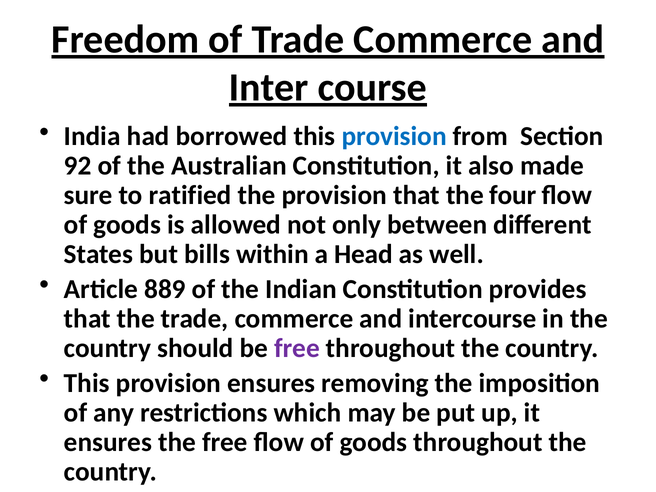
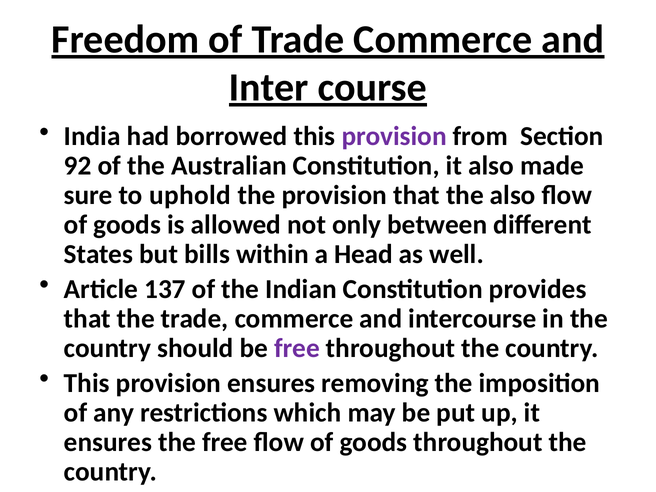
provision colour: blue -> purple (394, 136)
ratified: ratified -> uphold (190, 195)
the four: four -> also (513, 195)
889: 889 -> 137 (165, 289)
